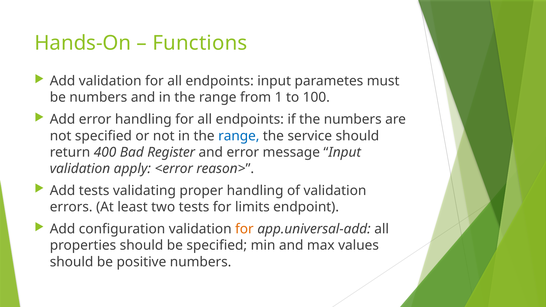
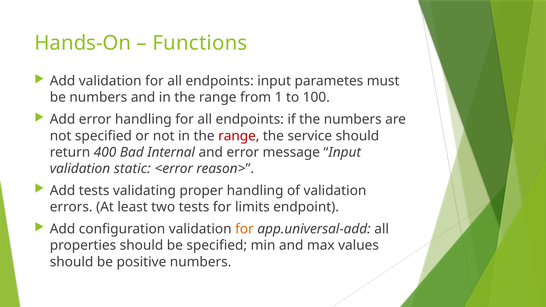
range colour: blue -> red (239, 136)
Register: Register -> Internal (171, 152)
apply: apply -> static (132, 169)
